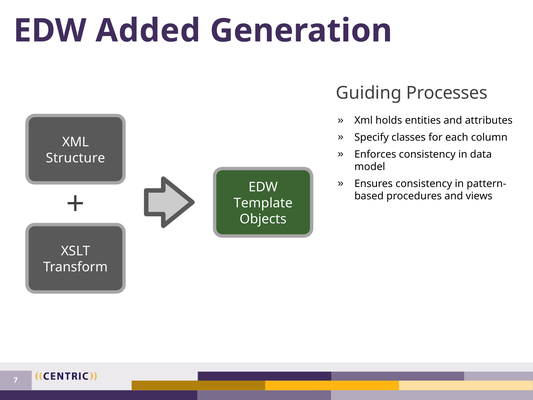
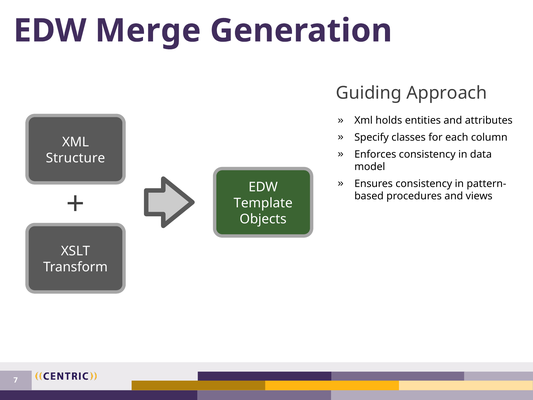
Added: Added -> Merge (148, 31)
Processes: Processes -> Approach (447, 93)
